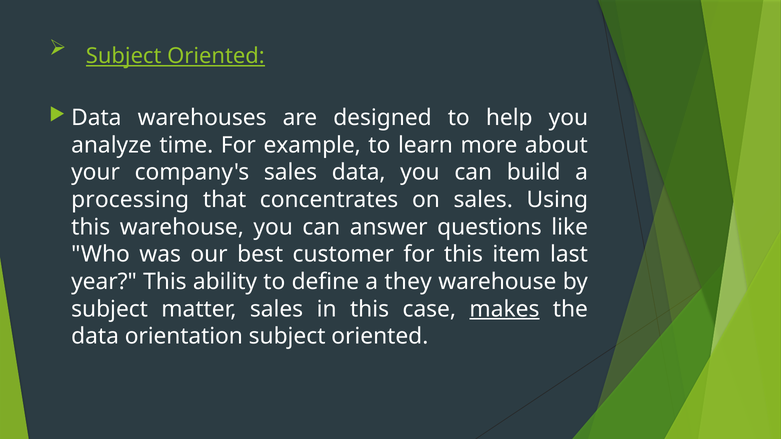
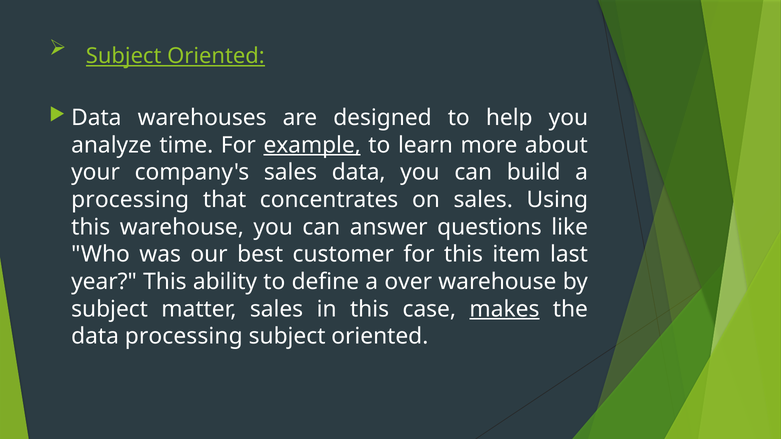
example underline: none -> present (312, 145)
they: they -> over (408, 282)
data orientation: orientation -> processing (184, 337)
